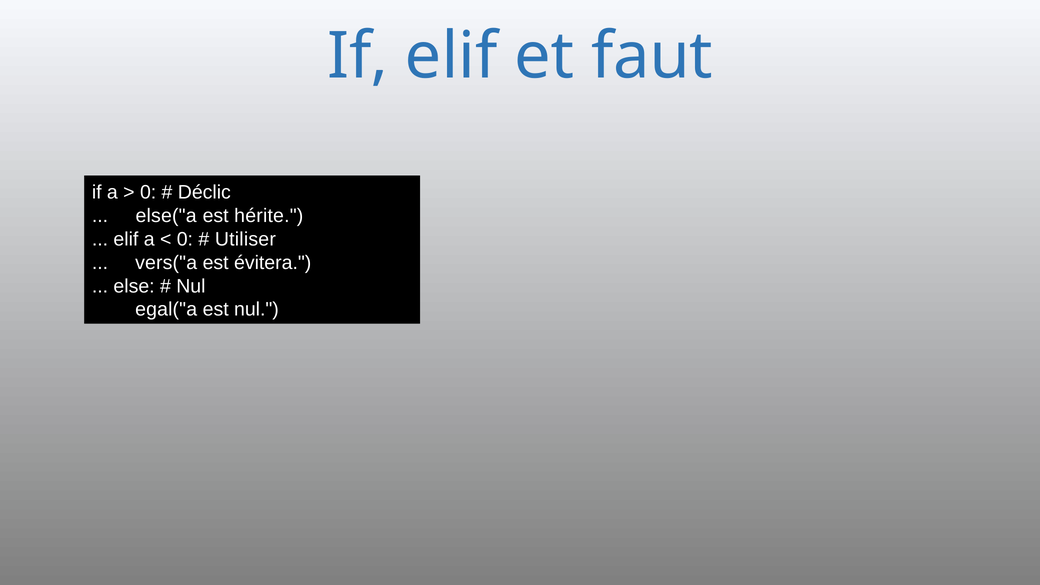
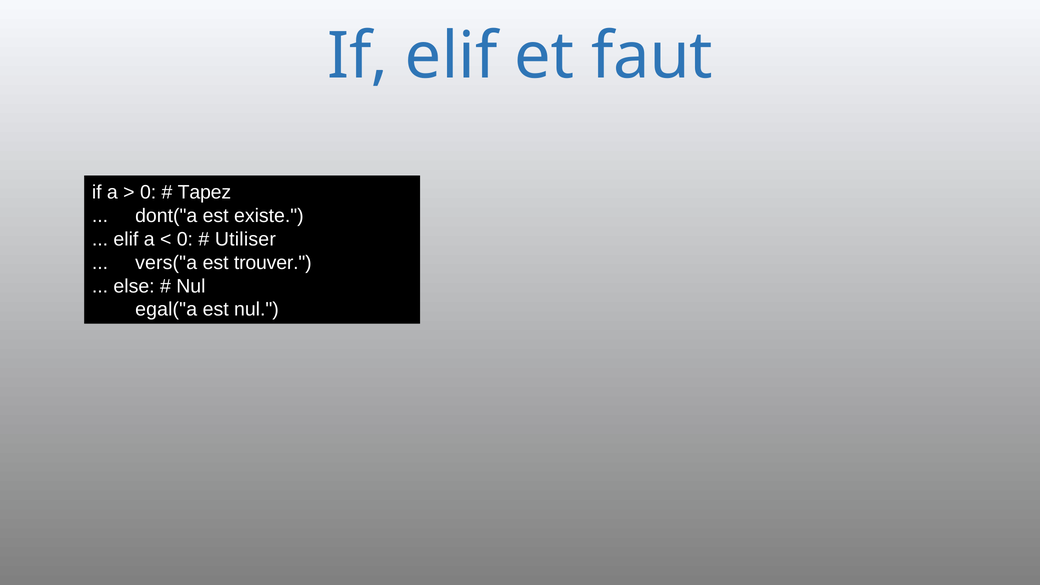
Déclic: Déclic -> Tapez (204, 192)
else("a: else("a -> dont("a (166, 216)
hérite: hérite -> existe (269, 216)
évitera: évitera -> trouver (273, 263)
